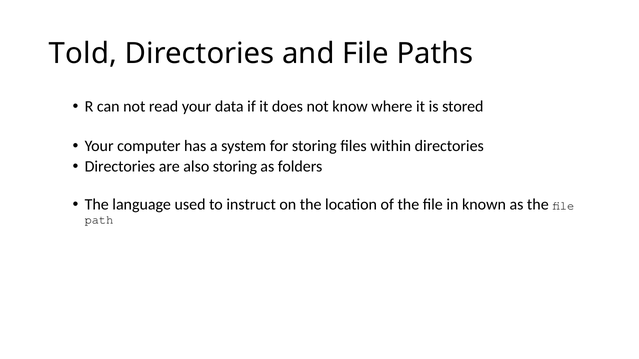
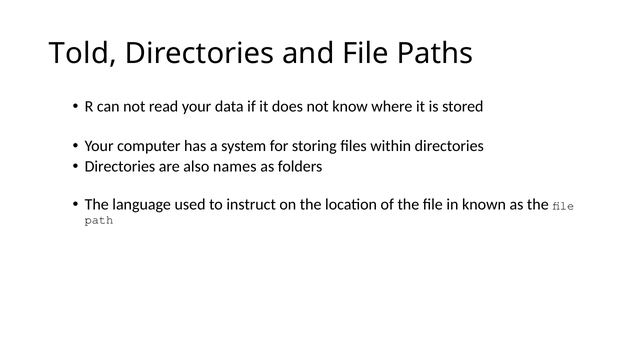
also storing: storing -> names (235, 167)
